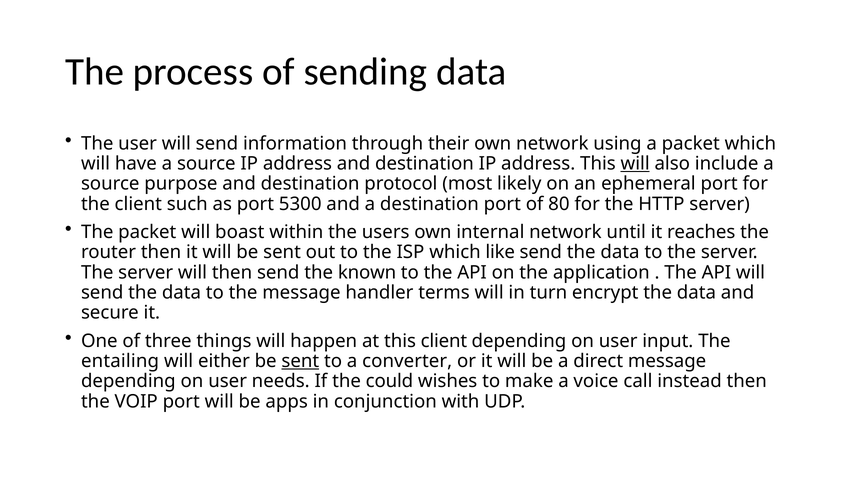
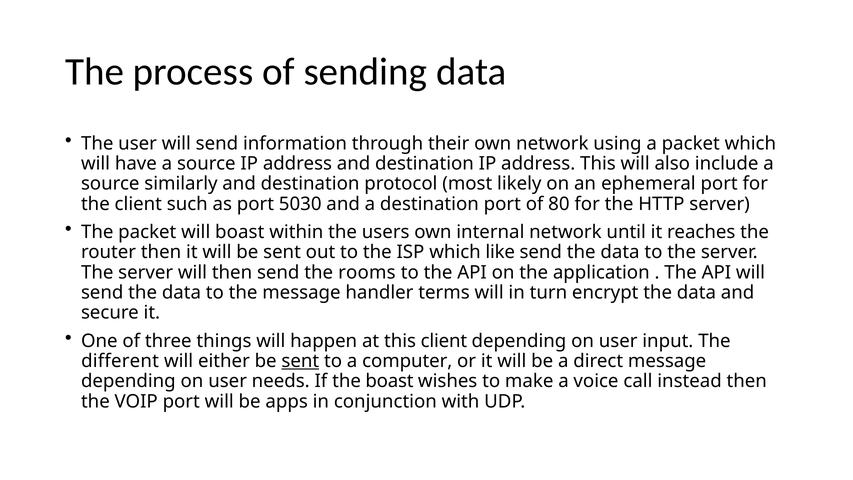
will underline: present -> none (635, 164)
purpose: purpose -> similarly (181, 184)
5300: 5300 -> 5030 (300, 204)
known: known -> rooms (367, 272)
entailing: entailing -> different (120, 361)
converter: converter -> computer (407, 361)
the could: could -> boast (389, 381)
